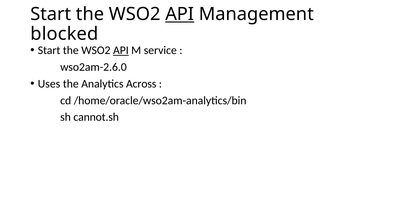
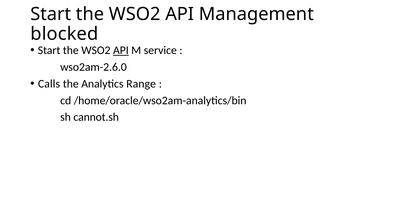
API underline: present -> none (180, 14)
Uses: Uses -> Calls (49, 84)
Across: Across -> Range (141, 84)
